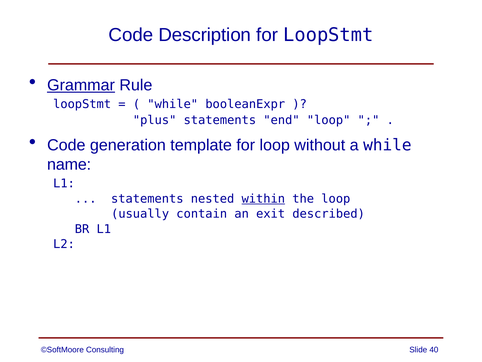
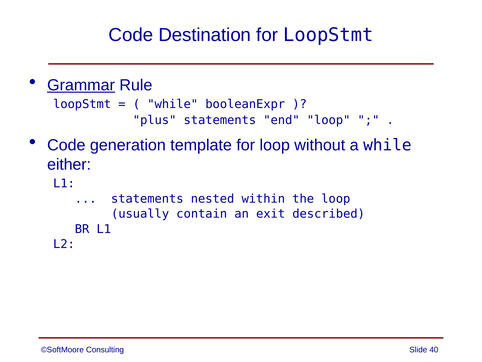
Description: Description -> Destination (205, 35)
name: name -> either (69, 164)
within underline: present -> none (263, 198)
